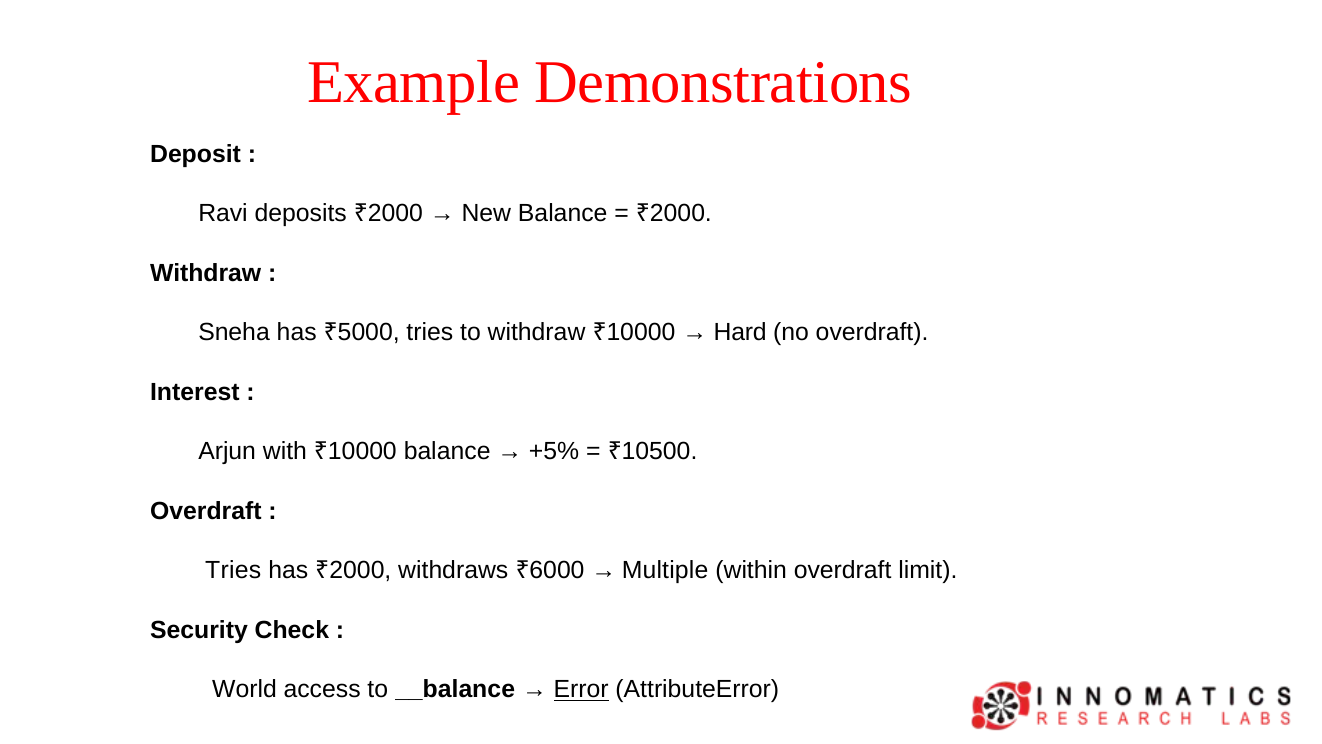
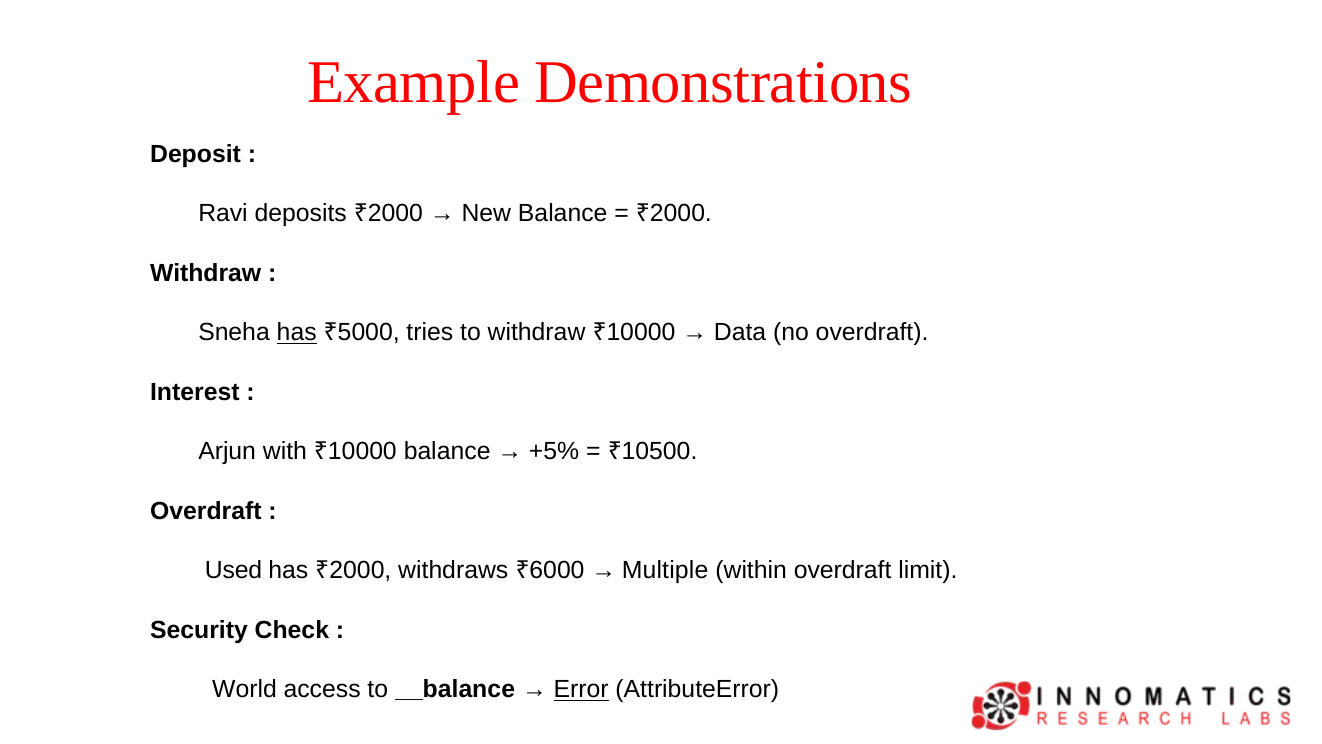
has underline: none -> present (297, 332)
Hard: Hard -> Data (740, 332)
Tries: Tries -> Used (234, 570)
